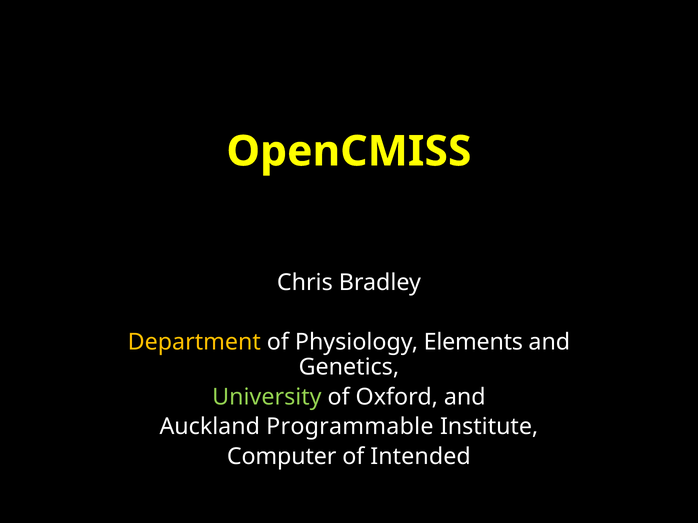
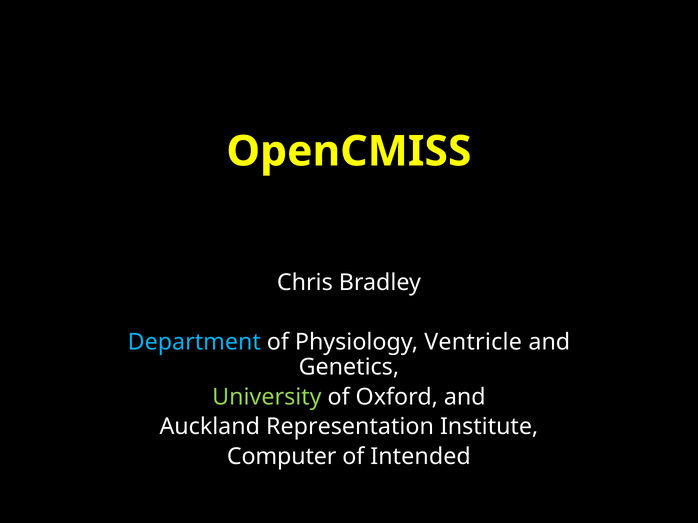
Department colour: yellow -> light blue (194, 343)
Elements: Elements -> Ventricle (473, 343)
Programmable: Programmable -> Representation (350, 427)
